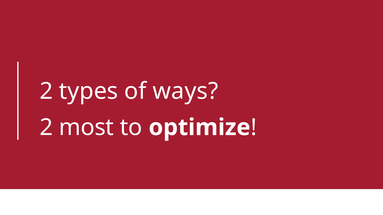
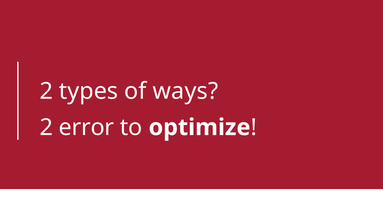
most: most -> error (86, 128)
